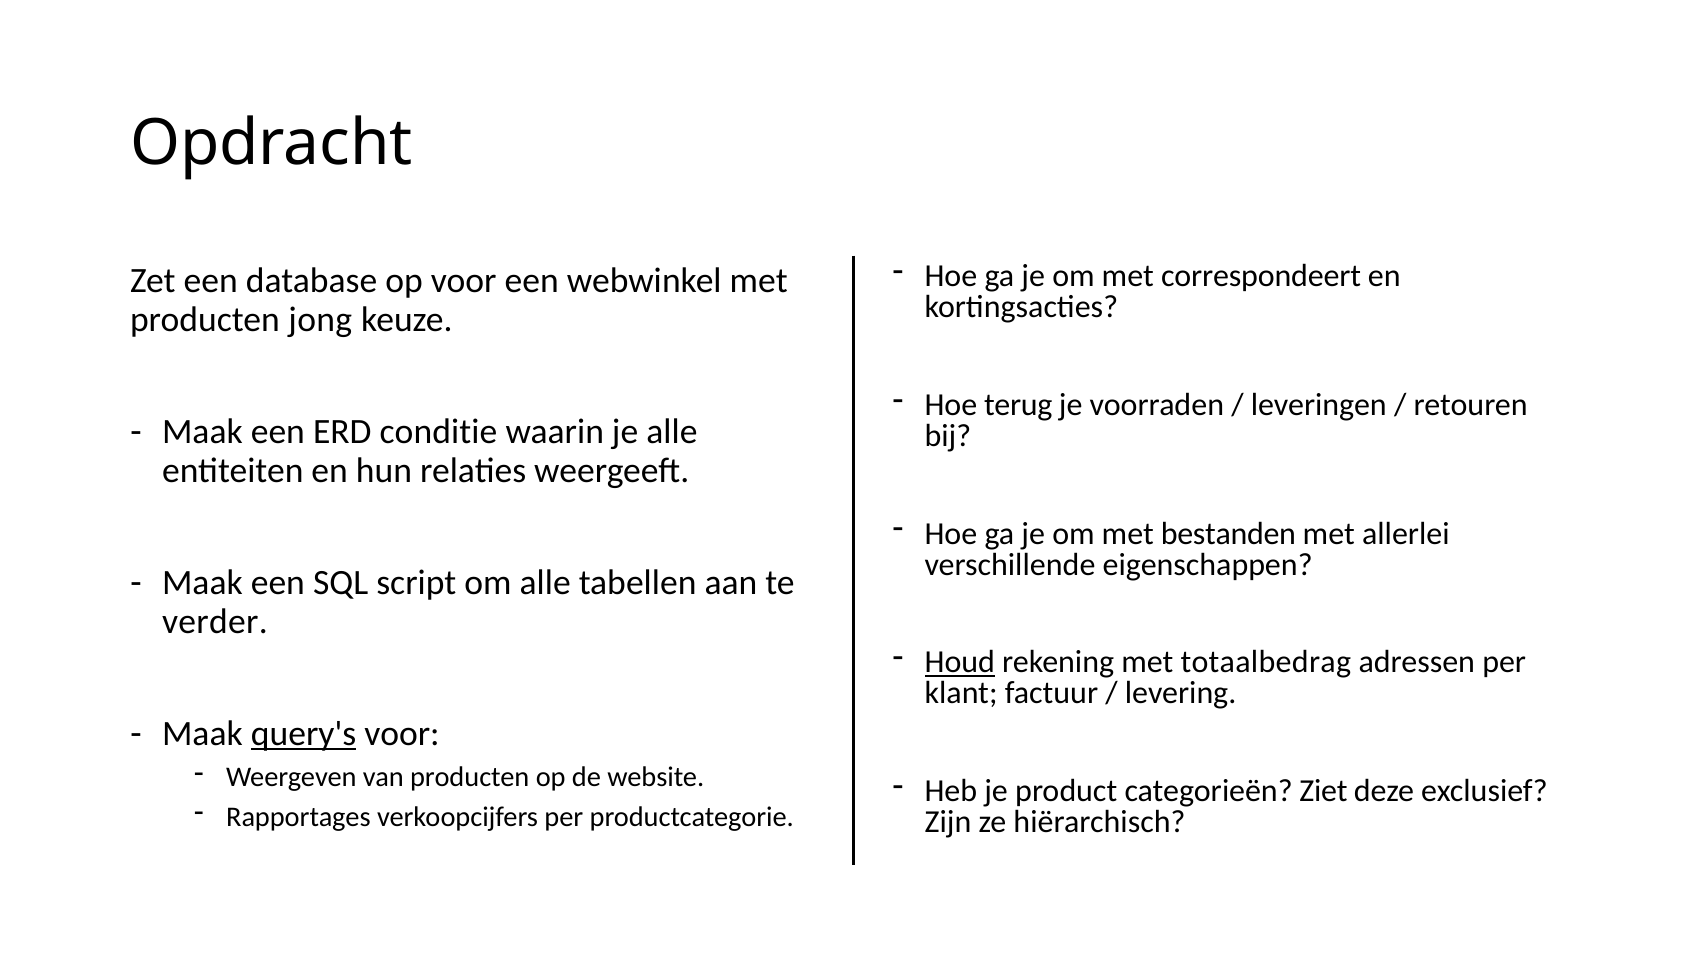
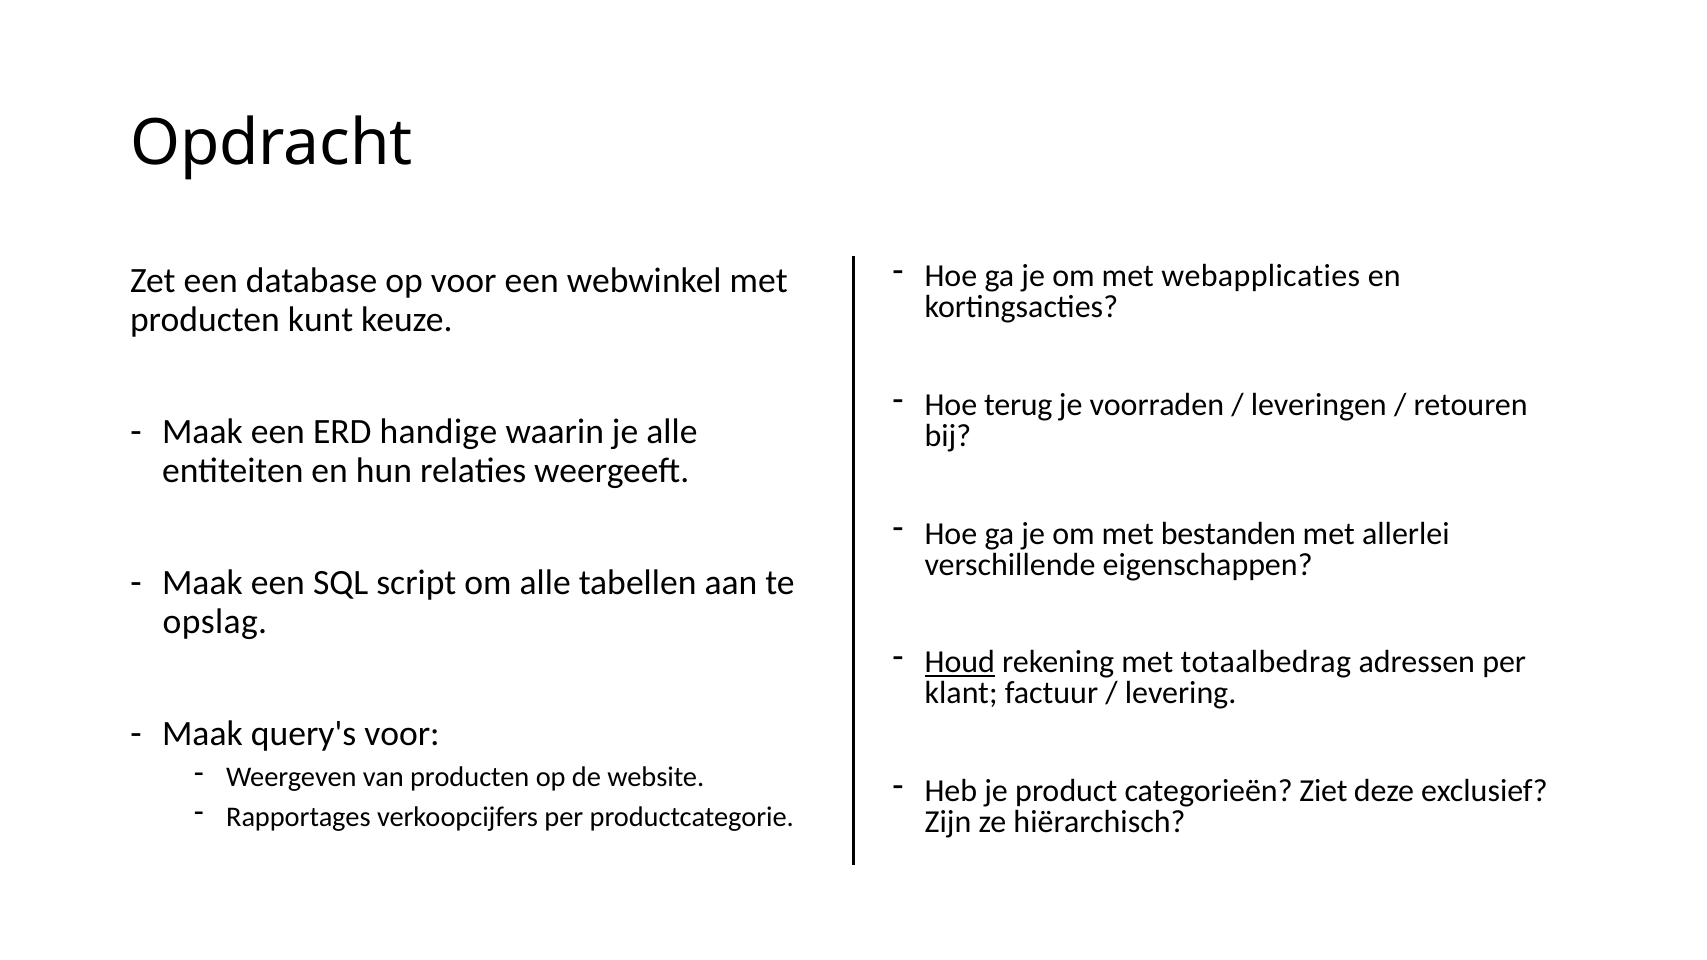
correspondeert: correspondeert -> webapplicaties (1261, 276)
jong: jong -> kunt (321, 320)
conditie: conditie -> handige (438, 432)
verder: verder -> opslag (215, 621)
query's underline: present -> none (304, 734)
